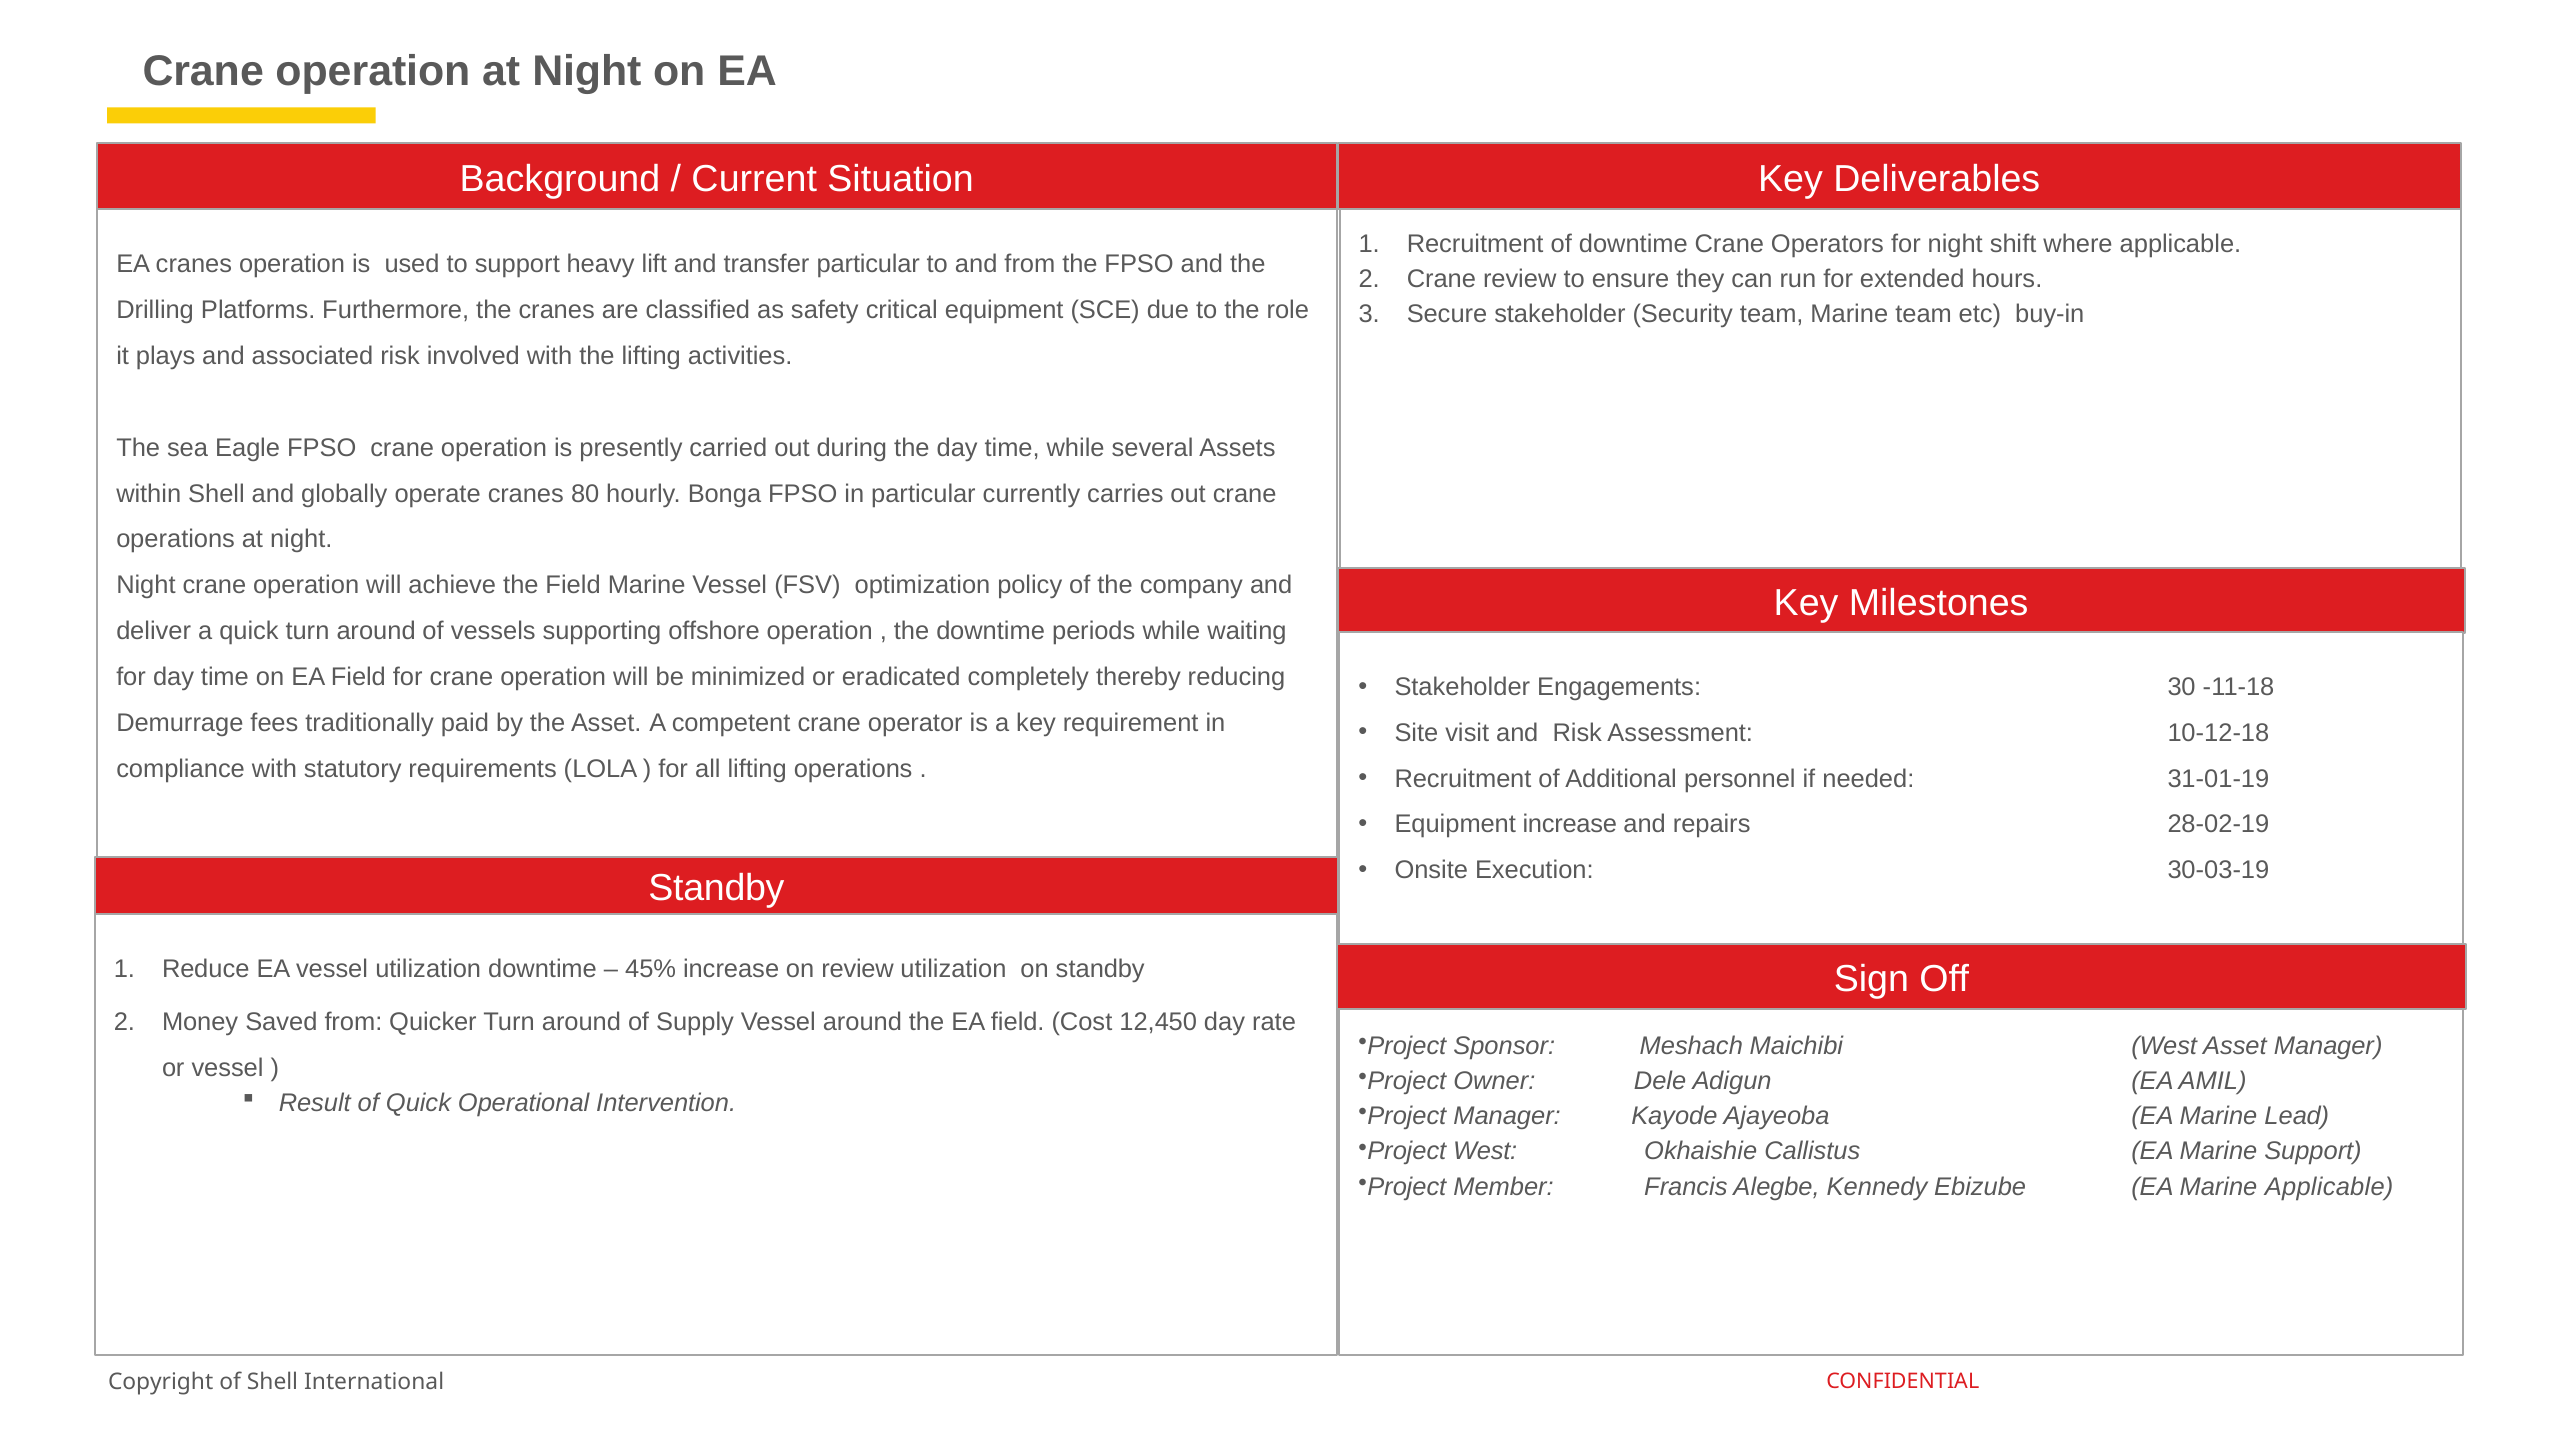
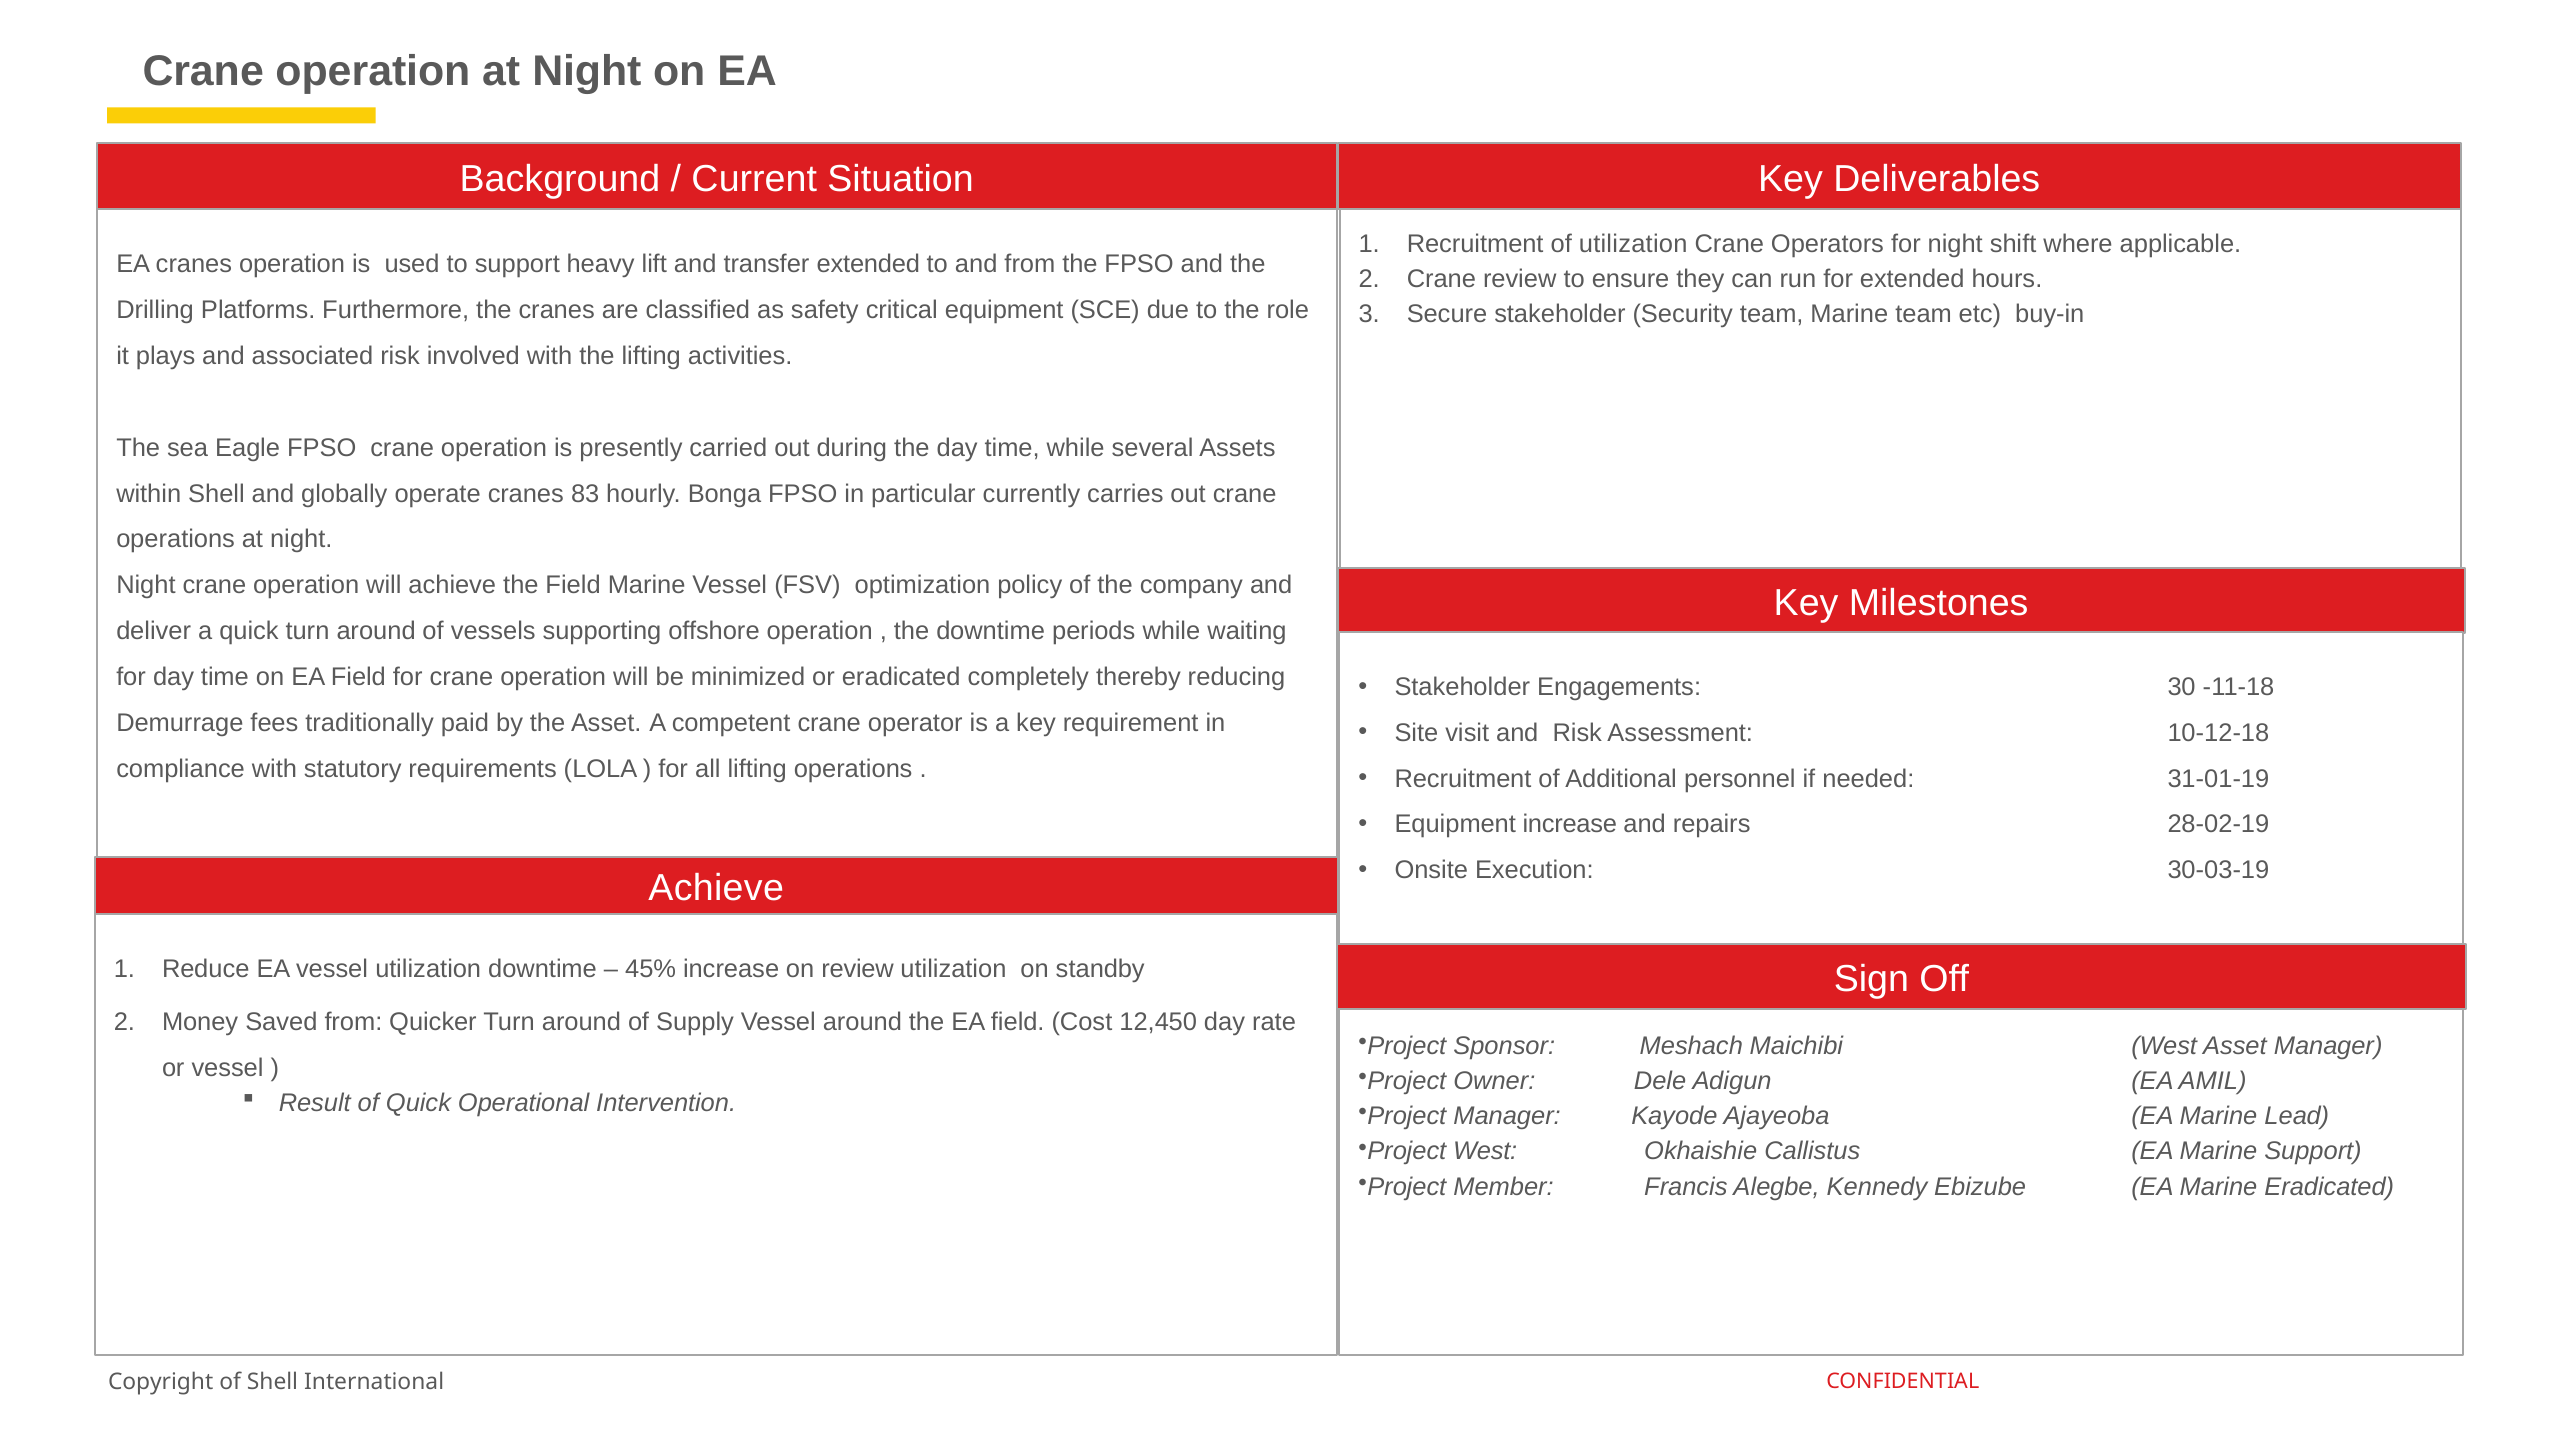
of downtime: downtime -> utilization (1633, 244)
transfer particular: particular -> extended (868, 264)
80: 80 -> 83 (585, 494)
Standby: Standby -> Achieve (716, 888)
Marine Applicable: Applicable -> Eradicated (2329, 1187)
